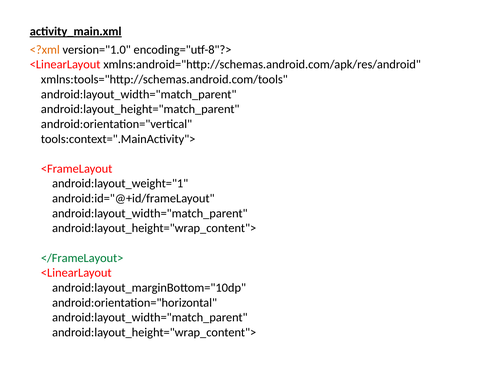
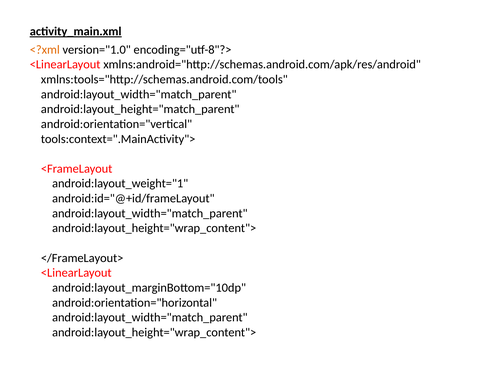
</FrameLayout> colour: green -> black (82, 258)
